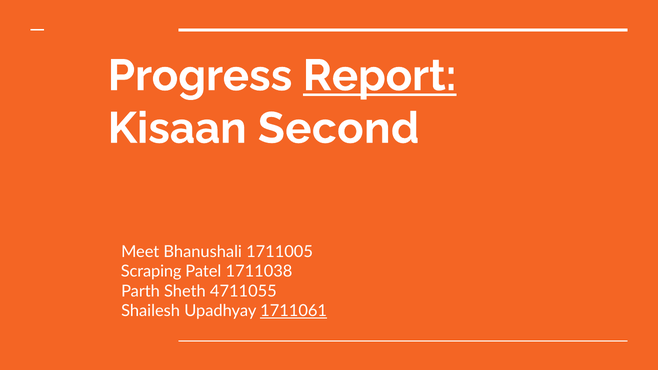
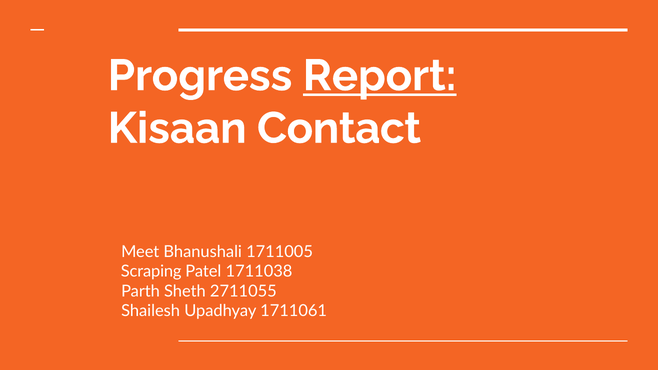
Second: Second -> Contact (339, 128)
4711055: 4711055 -> 2711055 (243, 291)
1711061 underline: present -> none (294, 311)
